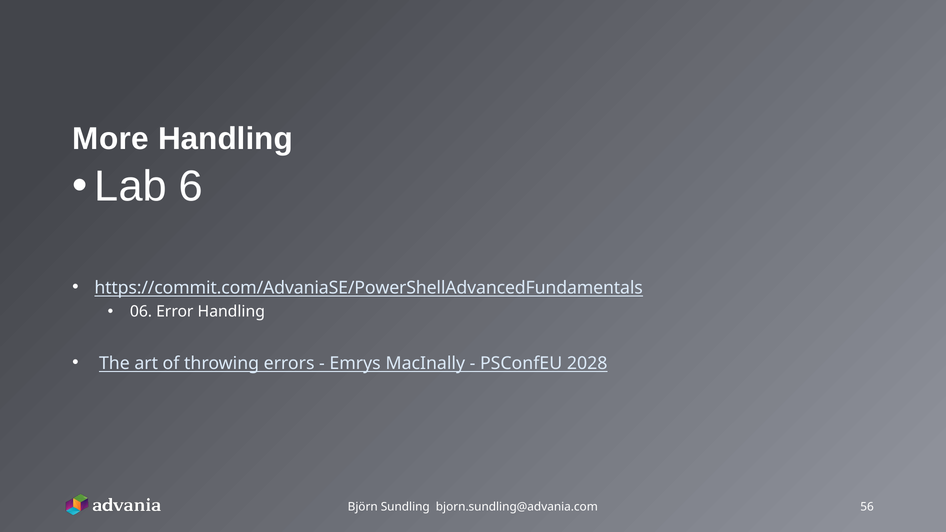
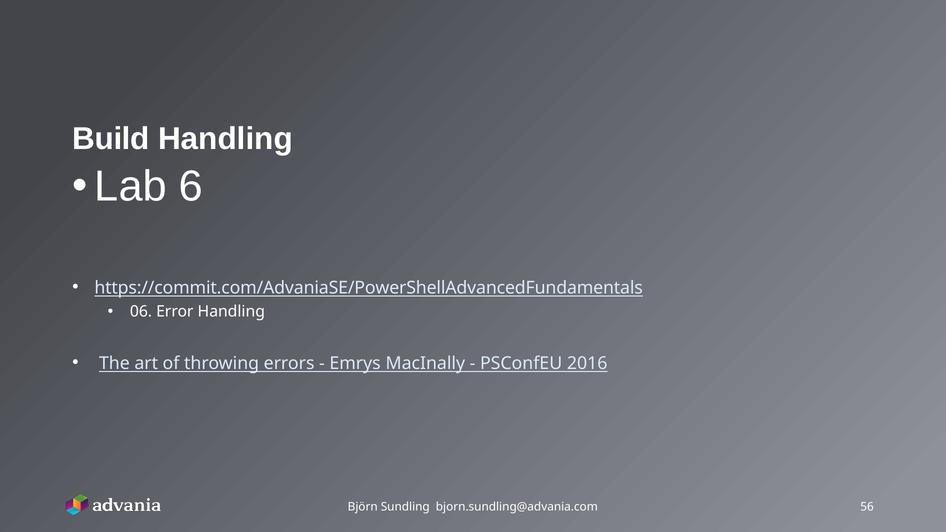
More: More -> Build (111, 139)
2028: 2028 -> 2016 (587, 364)
